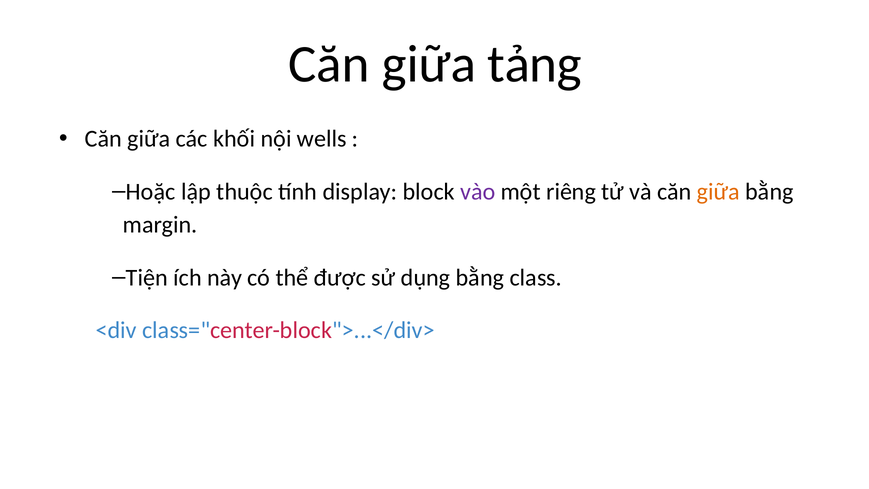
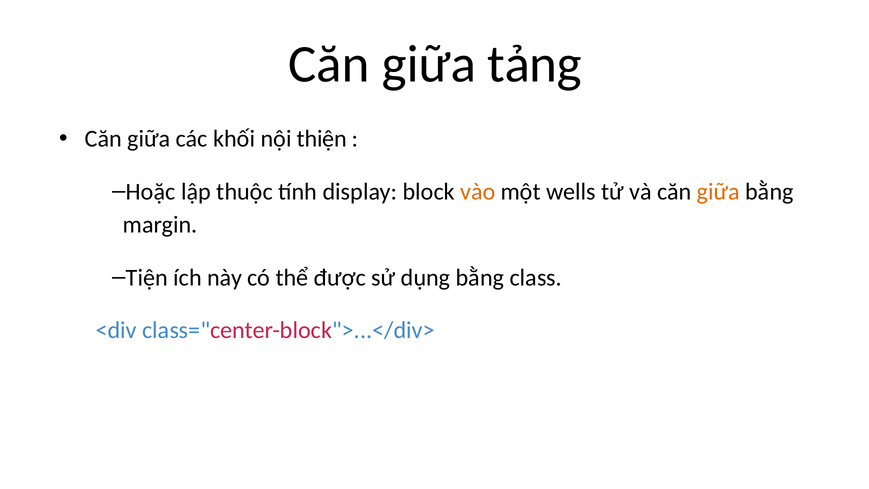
wells: wells -> thiện (322, 139)
vào colour: purple -> orange (478, 192)
riêng: riêng -> wells (571, 192)
